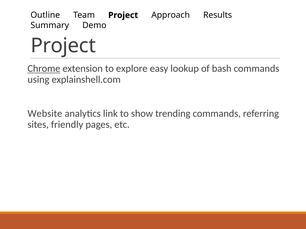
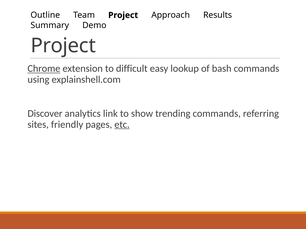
explore: explore -> difficult (132, 69)
Website: Website -> Discover (45, 114)
etc underline: none -> present (122, 125)
